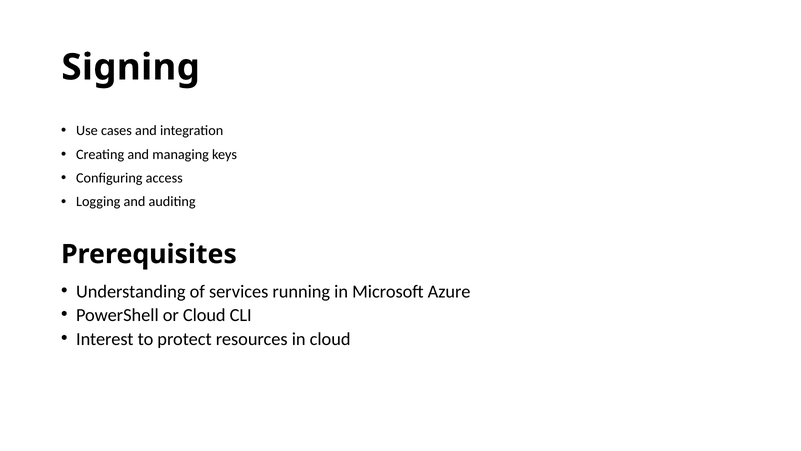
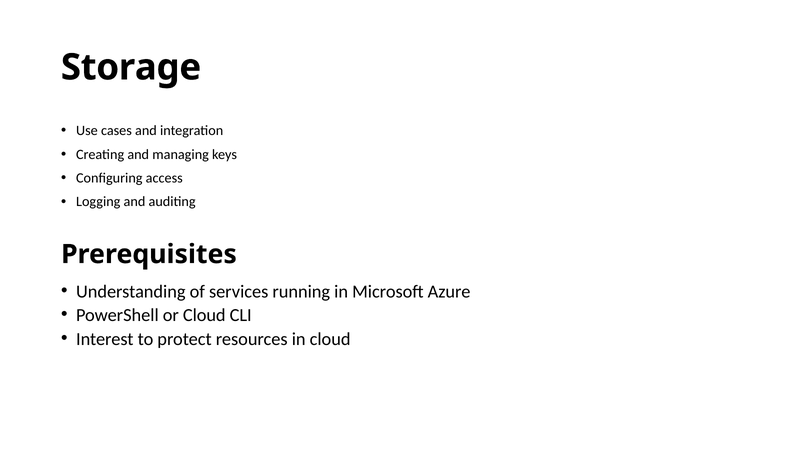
Signing: Signing -> Storage (131, 67)
